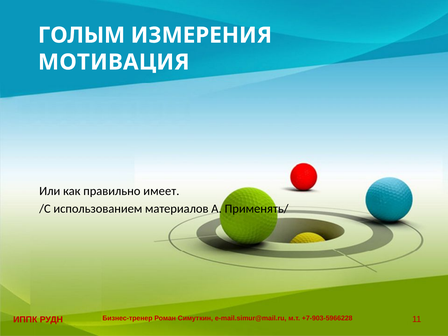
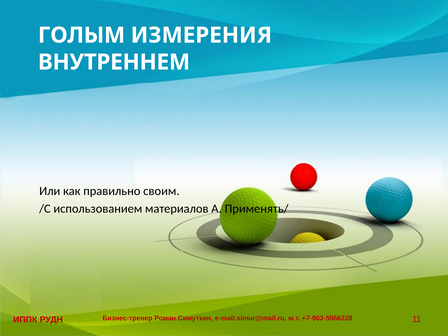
МОТИВАЦИЯ: МОТИВАЦИЯ -> ВНУТРЕННЕМ (114, 62)
имеет: имеет -> своим (161, 191)
